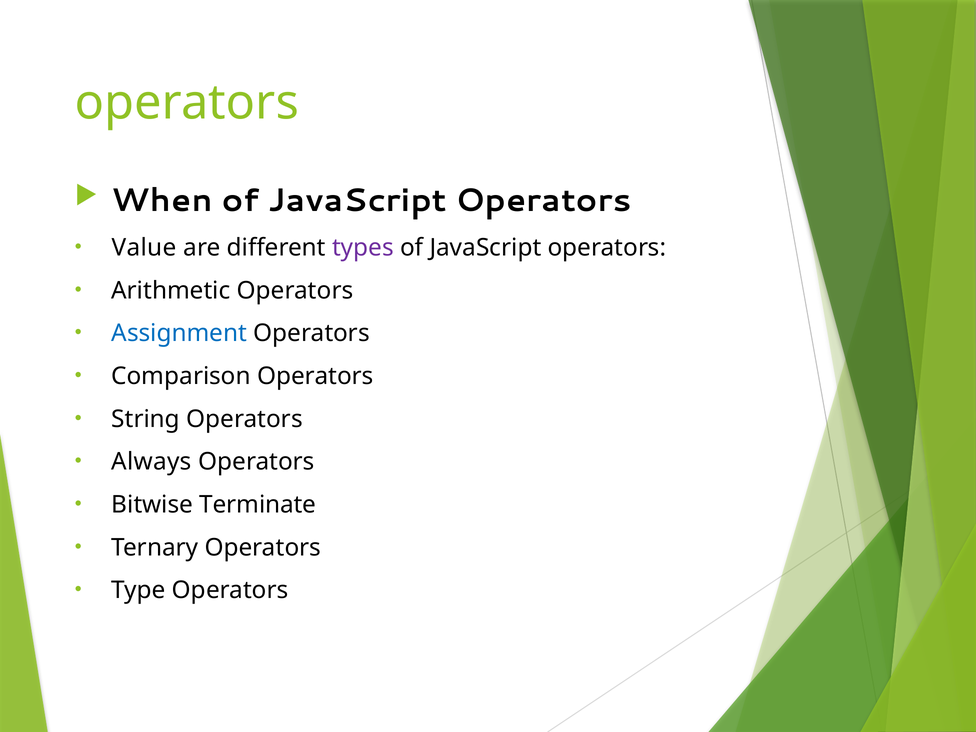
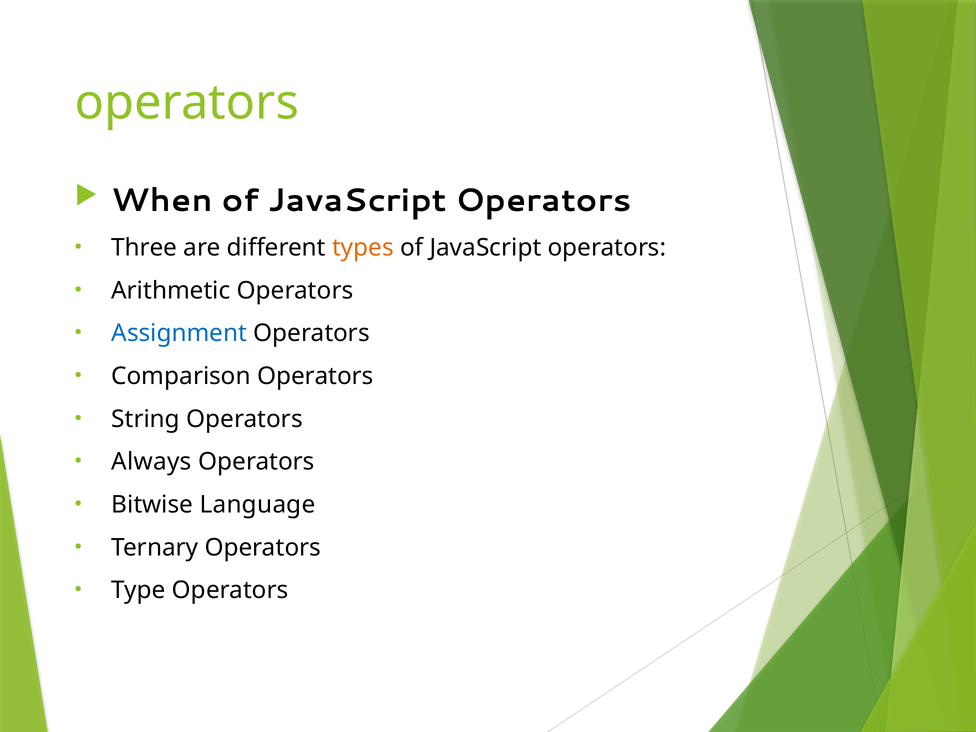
Value: Value -> Three (144, 248)
types colour: purple -> orange (363, 248)
Terminate: Terminate -> Language (258, 505)
